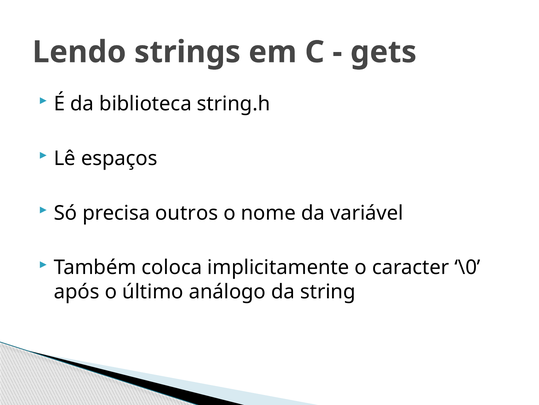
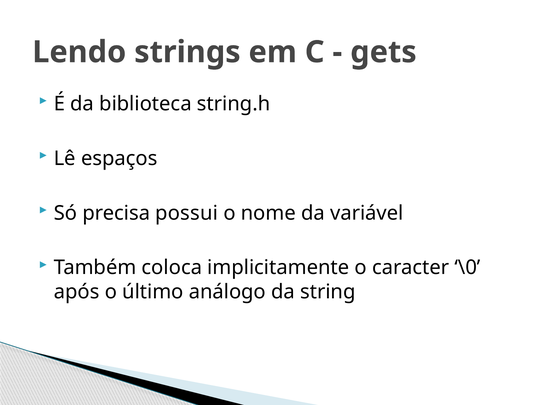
outros: outros -> possui (187, 213)
